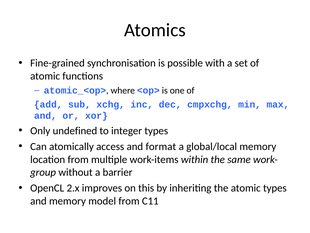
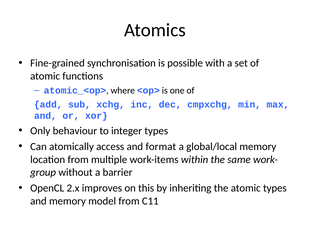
undefined: undefined -> behaviour (75, 131)
